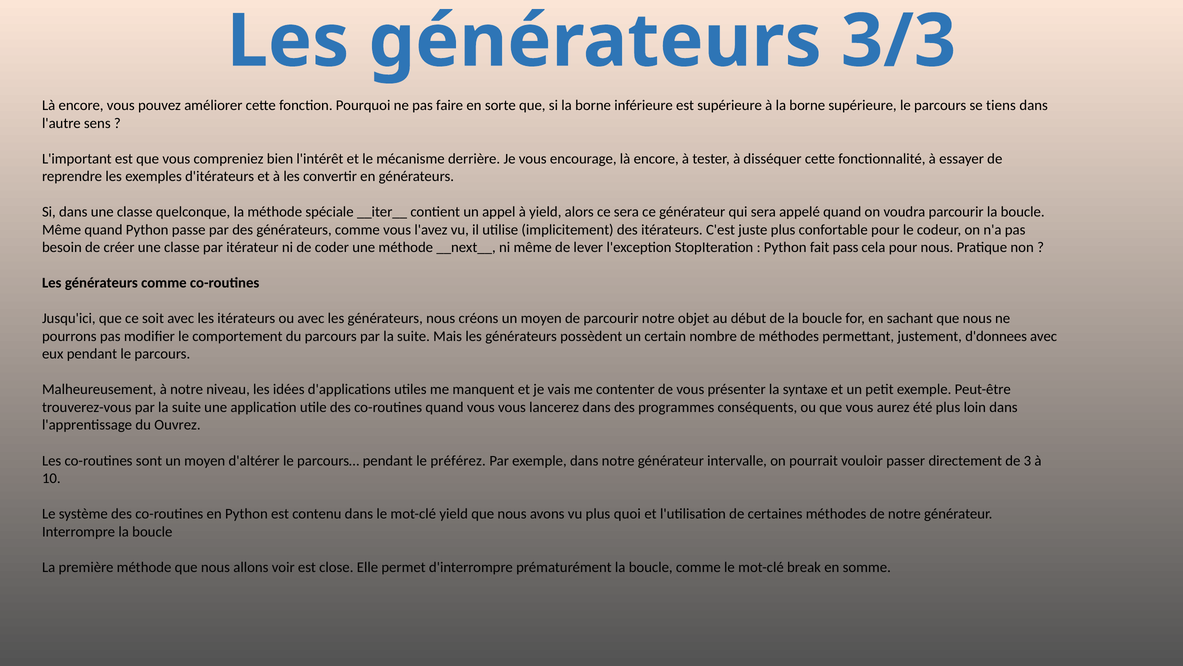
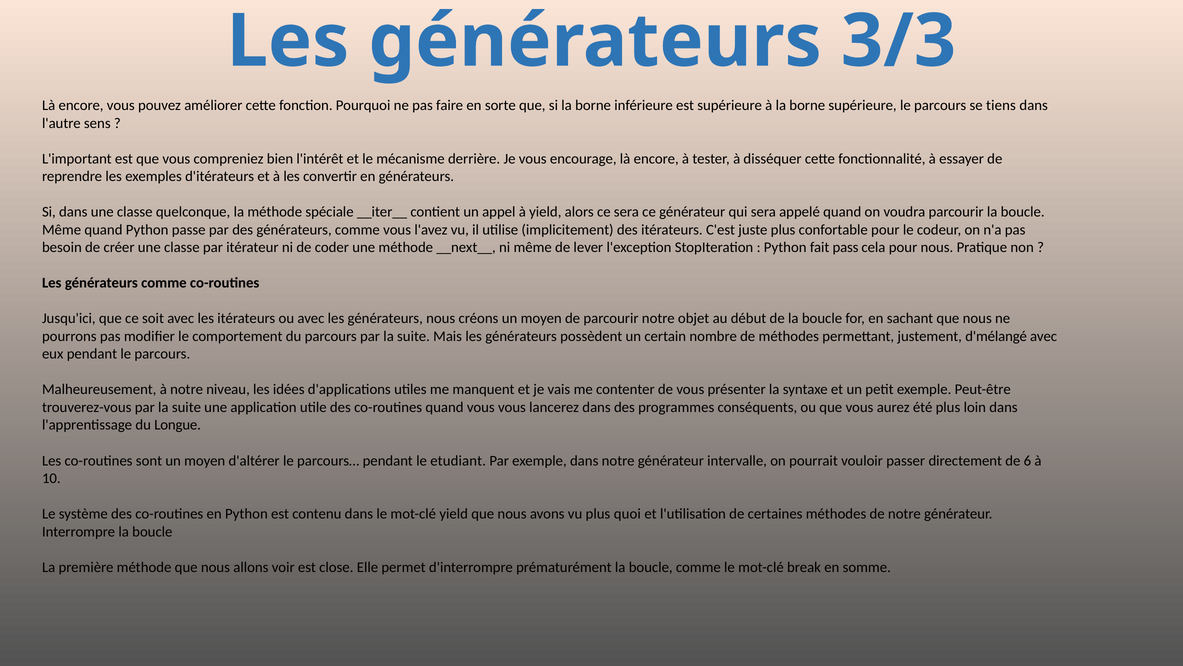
d'donnees: d'donnees -> d'mélangé (996, 336)
Ouvrez: Ouvrez -> Longue (178, 425)
préférez: préférez -> etudiant (458, 460)
3: 3 -> 6 (1027, 460)
